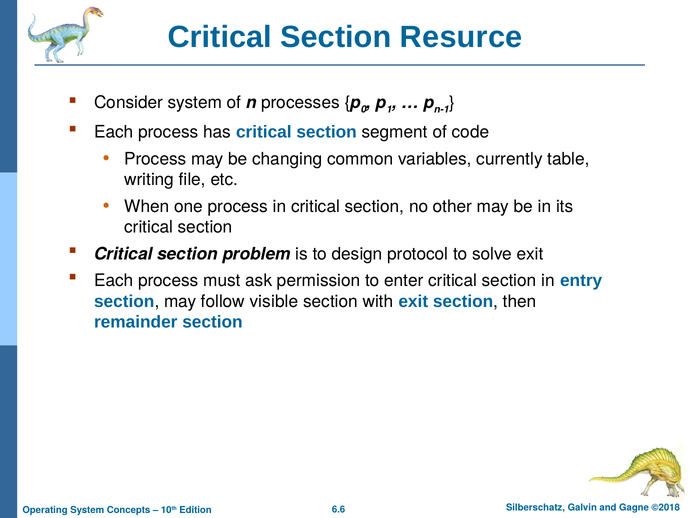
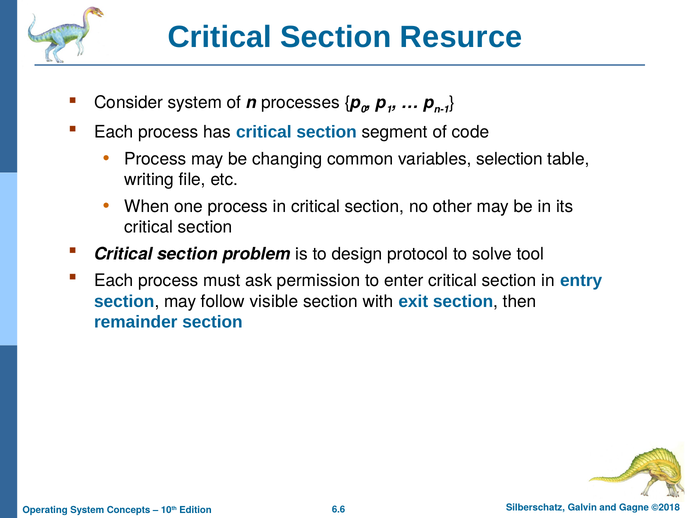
currently: currently -> selection (510, 159)
solve exit: exit -> tool (530, 254)
